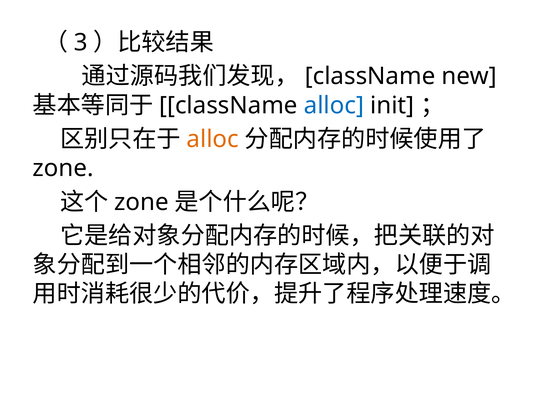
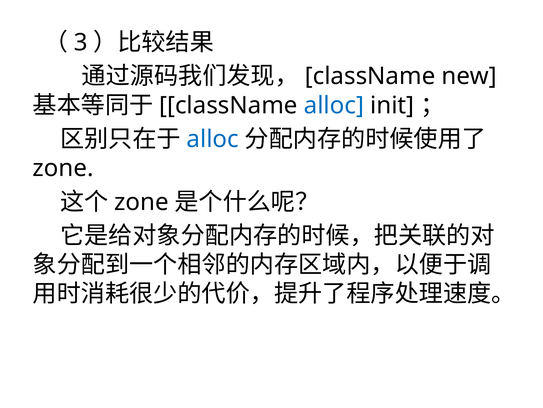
alloc colour: orange -> blue (213, 139)
